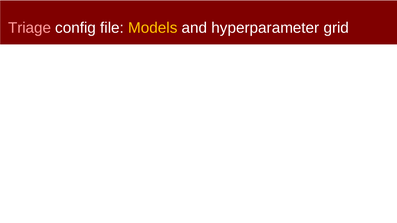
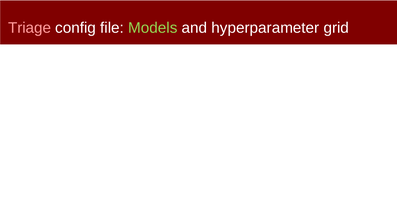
Models colour: yellow -> light green (153, 28)
